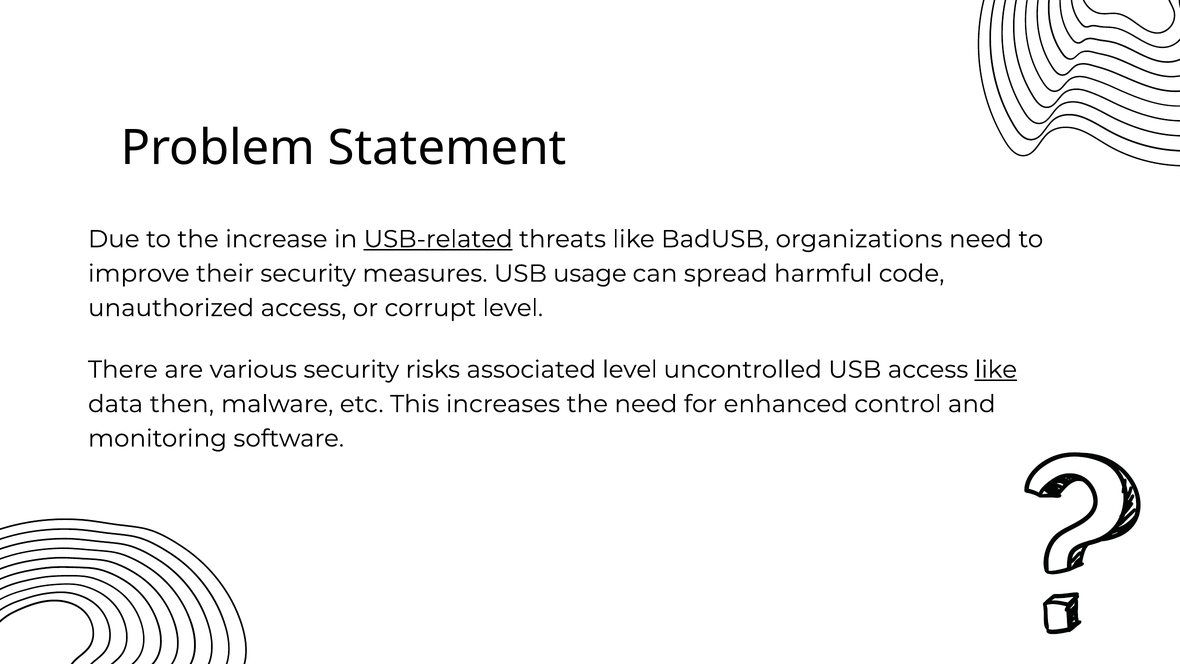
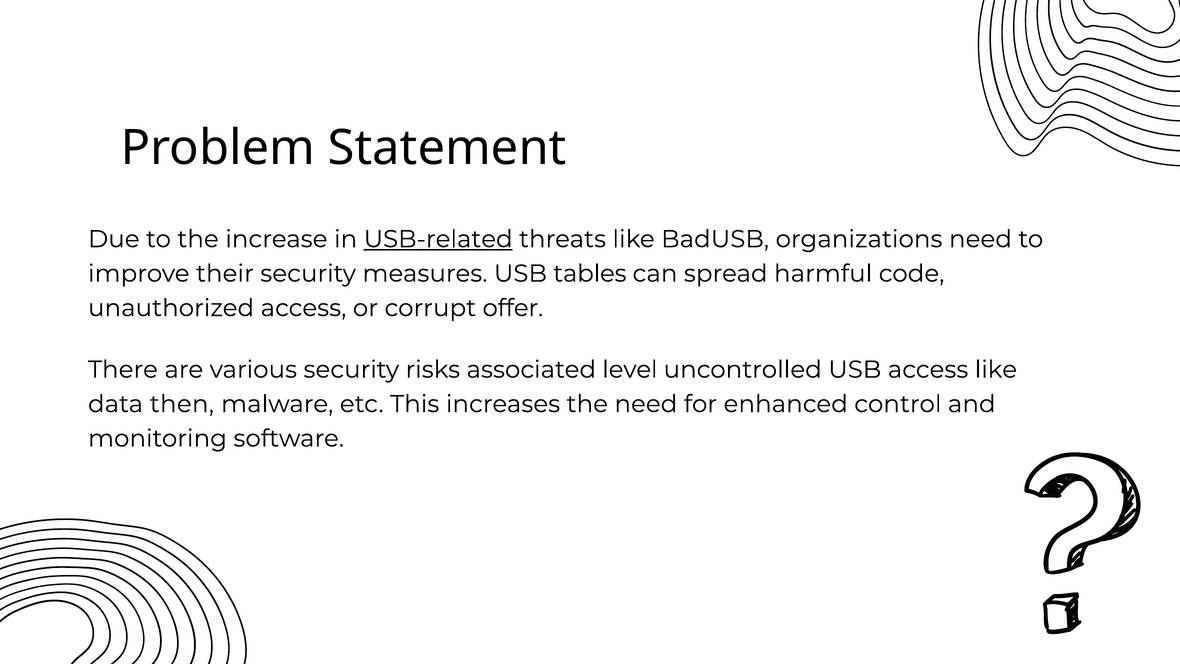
usage: usage -> tables (590, 273)
corrupt level: level -> offer (513, 308)
like underline: present -> none (996, 369)
